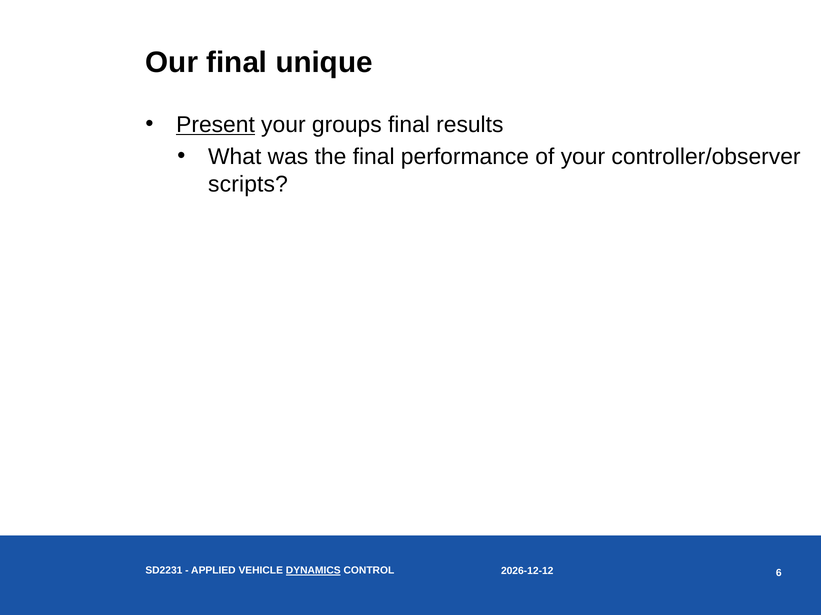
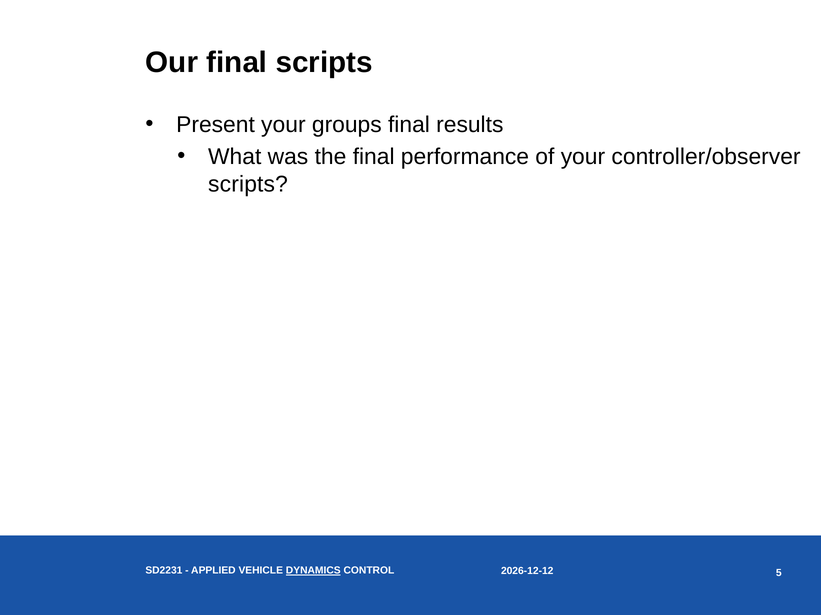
final unique: unique -> scripts (324, 63)
Present underline: present -> none (216, 125)
6: 6 -> 5 (779, 573)
